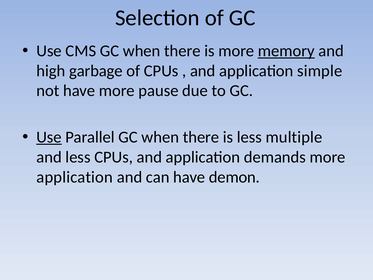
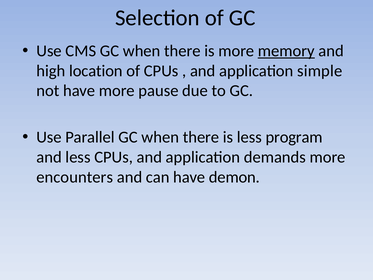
garbage: garbage -> location (96, 71)
Use underline: present -> none (49, 137)
multiple: multiple -> program (294, 137)
application: application -> encounters (75, 177)
